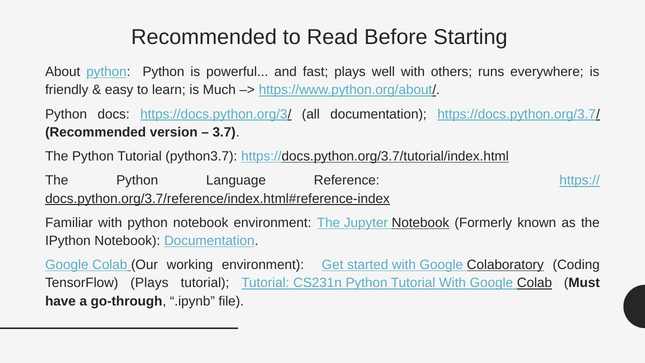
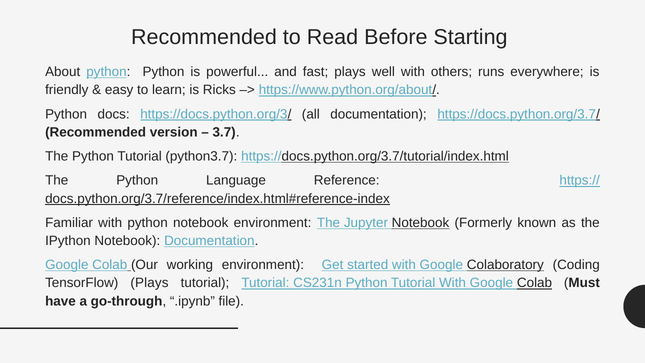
Much: Much -> Ricks (219, 90)
